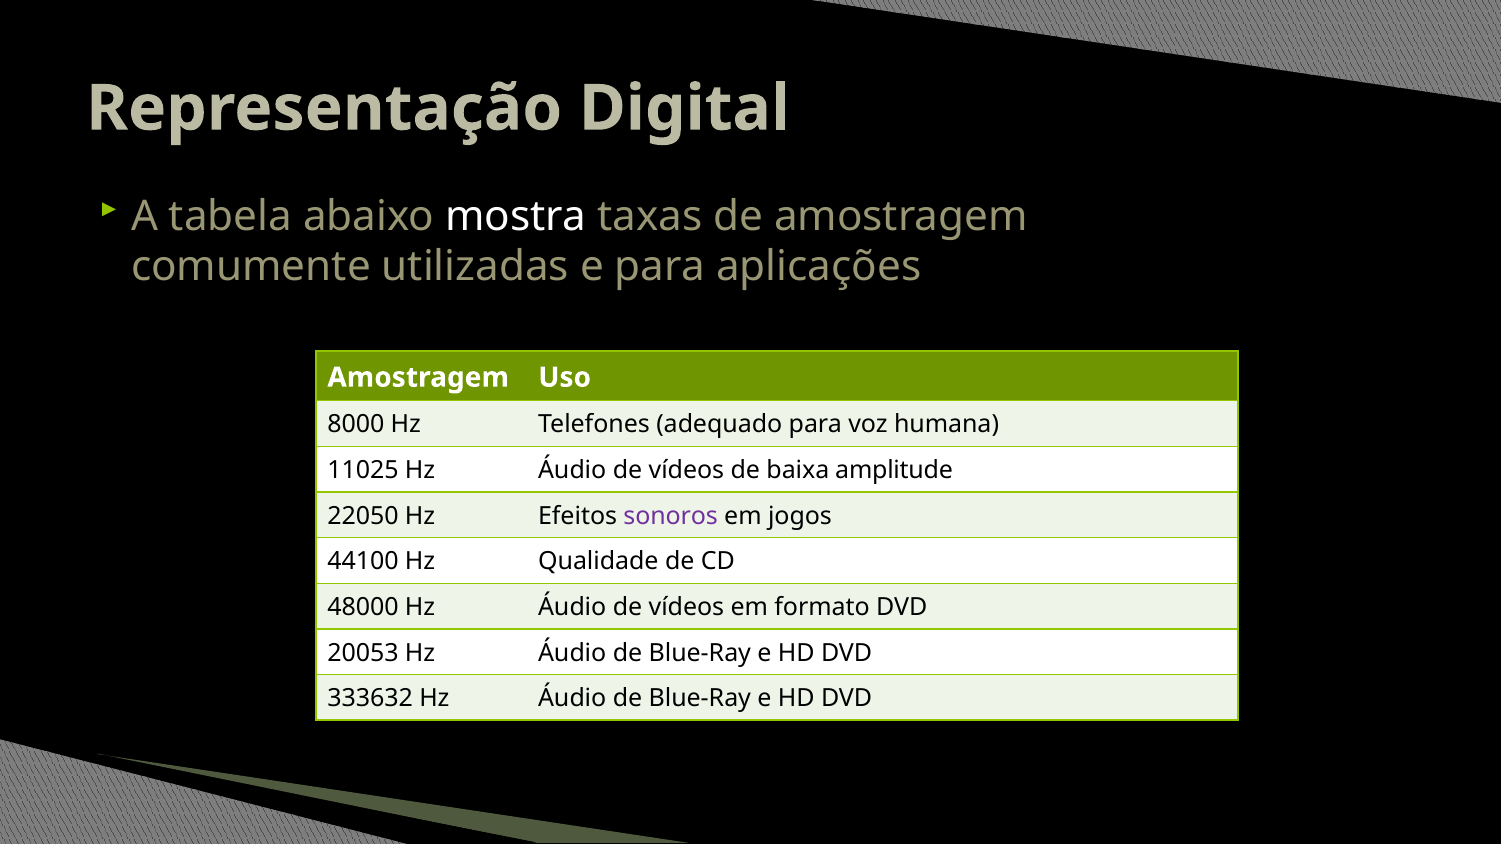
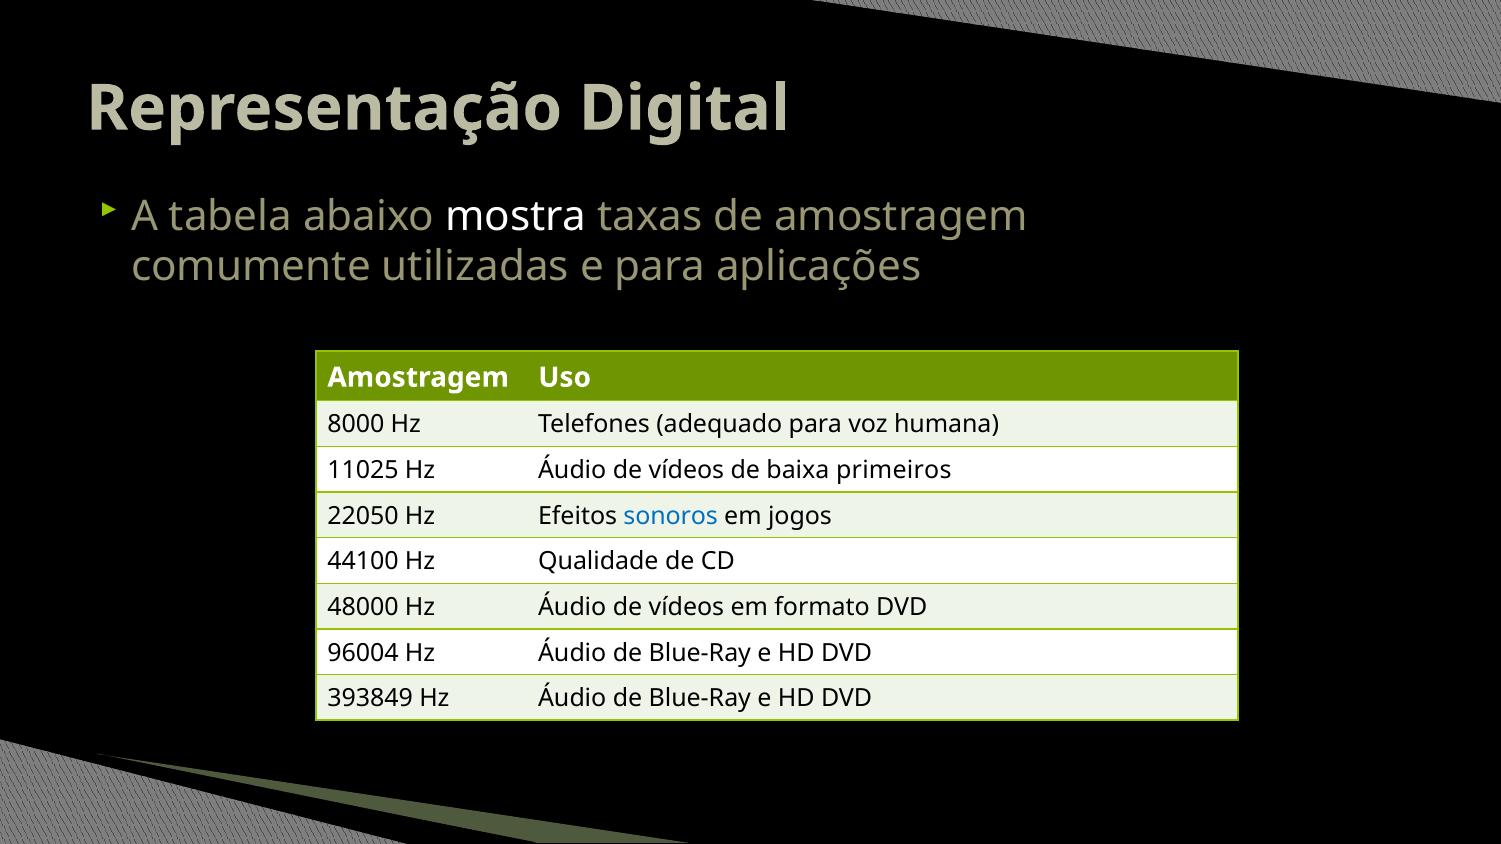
amplitude: amplitude -> primeiros (894, 470)
sonoros colour: purple -> blue (671, 516)
20053: 20053 -> 96004 (363, 653)
333632: 333632 -> 393849 (370, 699)
